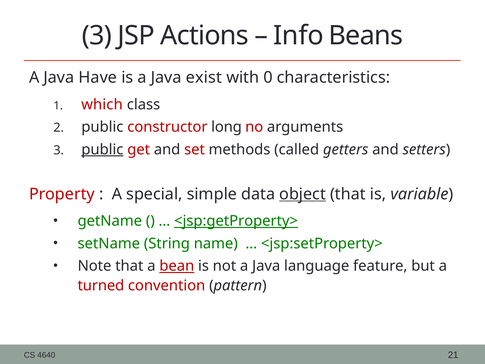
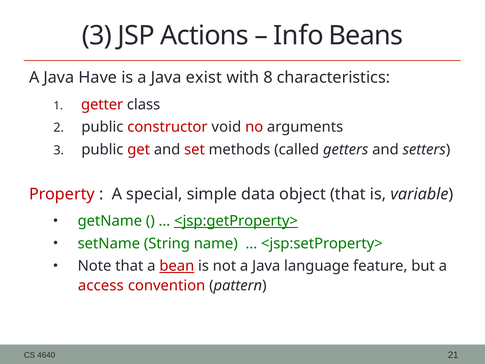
0: 0 -> 8 (268, 77)
which: which -> getter (102, 104)
long: long -> void (226, 127)
public underline: present -> none (102, 149)
object underline: present -> none (303, 194)
turned: turned -> access (101, 285)
